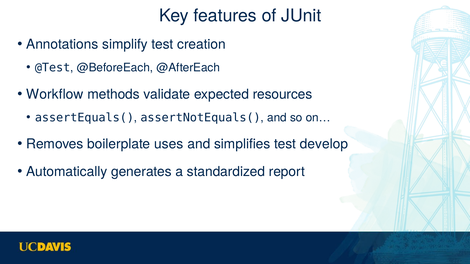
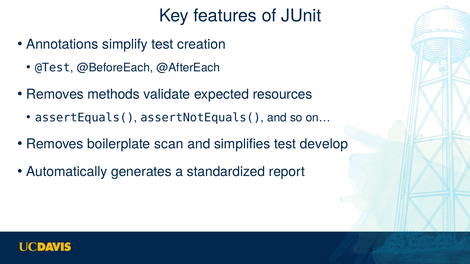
Workflow: Workflow -> Removes (55, 94)
uses: uses -> scan (169, 144)
